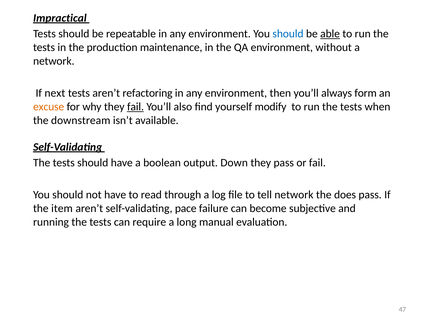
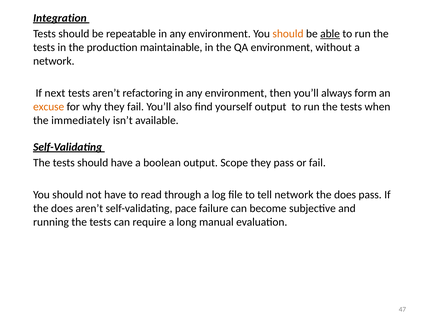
Impractical: Impractical -> Integration (60, 18)
should colour: blue -> orange (288, 34)
maintenance: maintenance -> maintainable (171, 47)
fail underline: present -> none (135, 107)
yourself modify: modify -> output (271, 107)
downstream: downstream -> immediately (81, 120)
Down: Down -> Scope (234, 163)
item: item -> does (62, 208)
